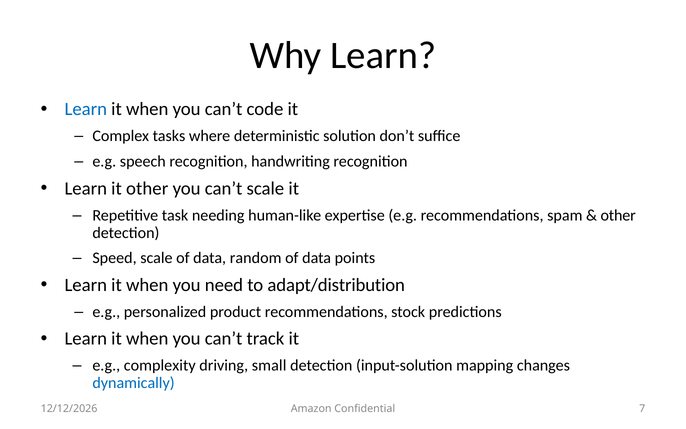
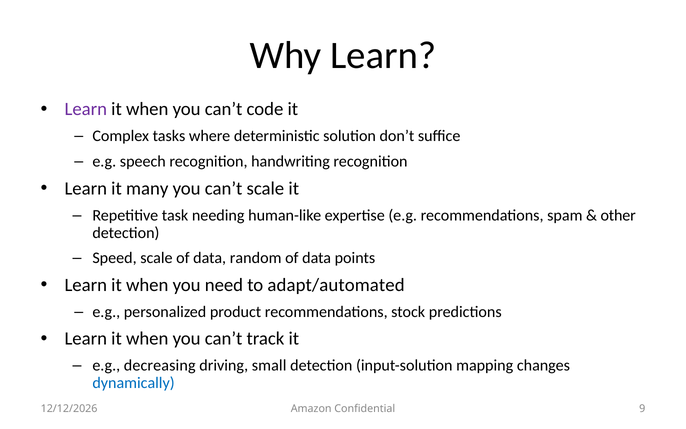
Learn colour: blue -> purple (86, 109)
it other: other -> many (147, 188)
adapt/distribution: adapt/distribution -> adapt/automated (336, 285)
complexity: complexity -> decreasing (160, 365)
7: 7 -> 9 (642, 409)
